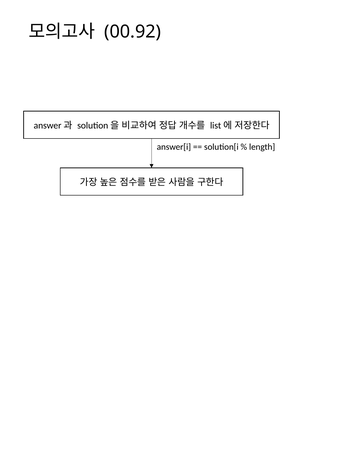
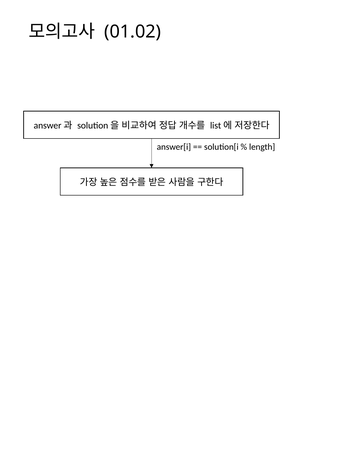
00.92: 00.92 -> 01.02 (133, 32)
